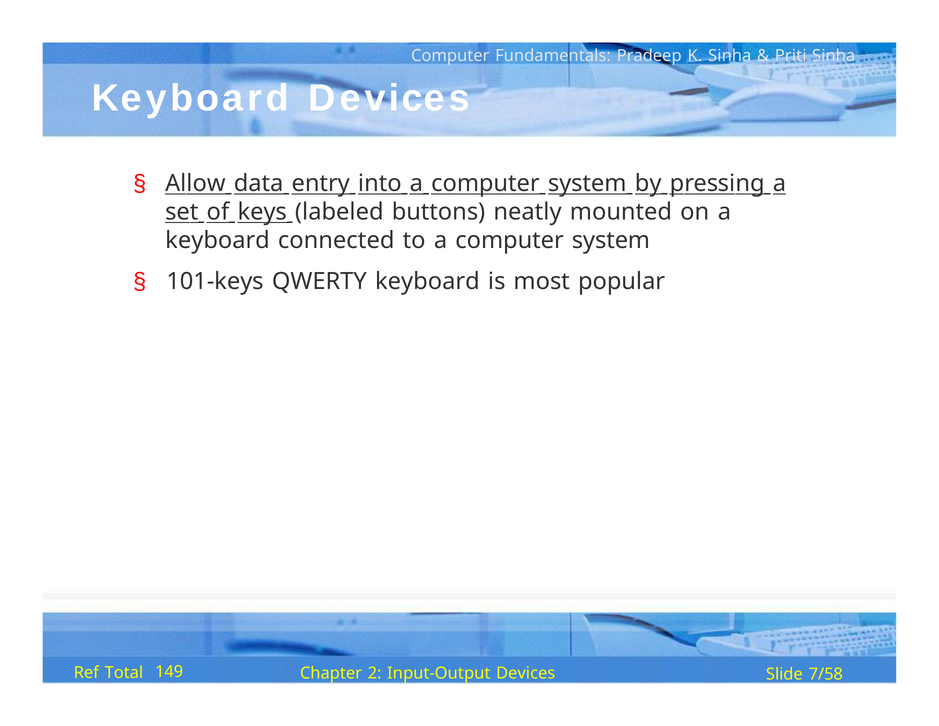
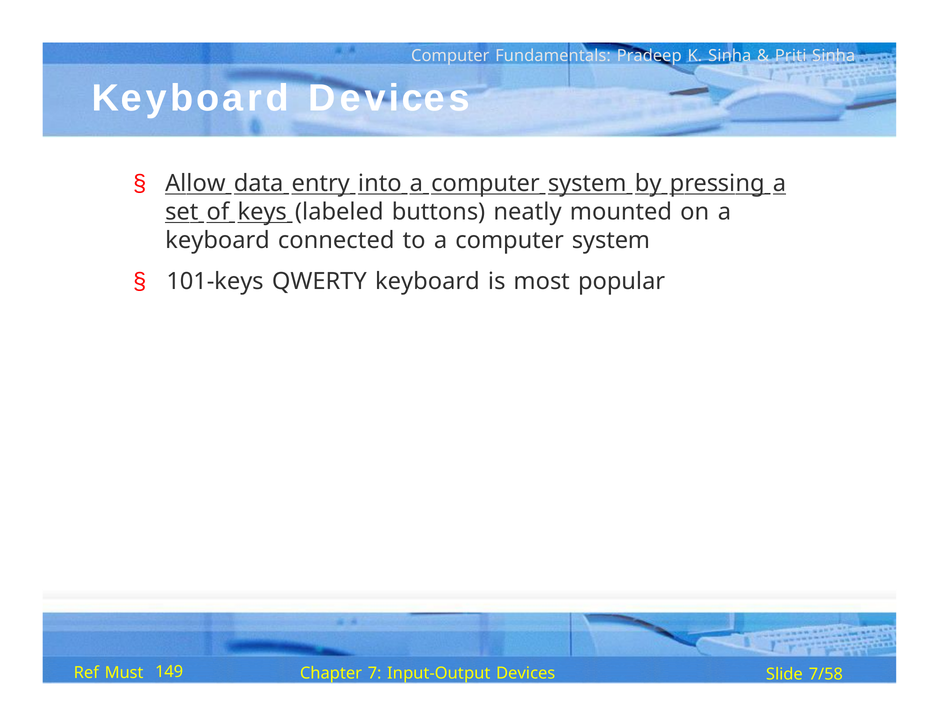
Total: Total -> Must (124, 672)
2: 2 -> 7 (375, 673)
